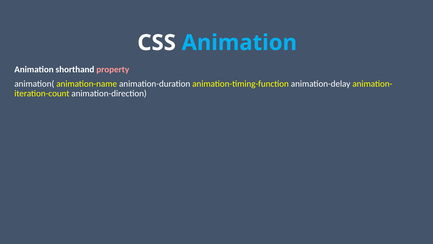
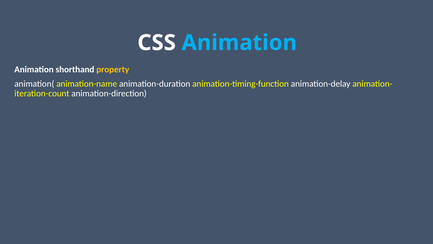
property colour: pink -> yellow (113, 69)
